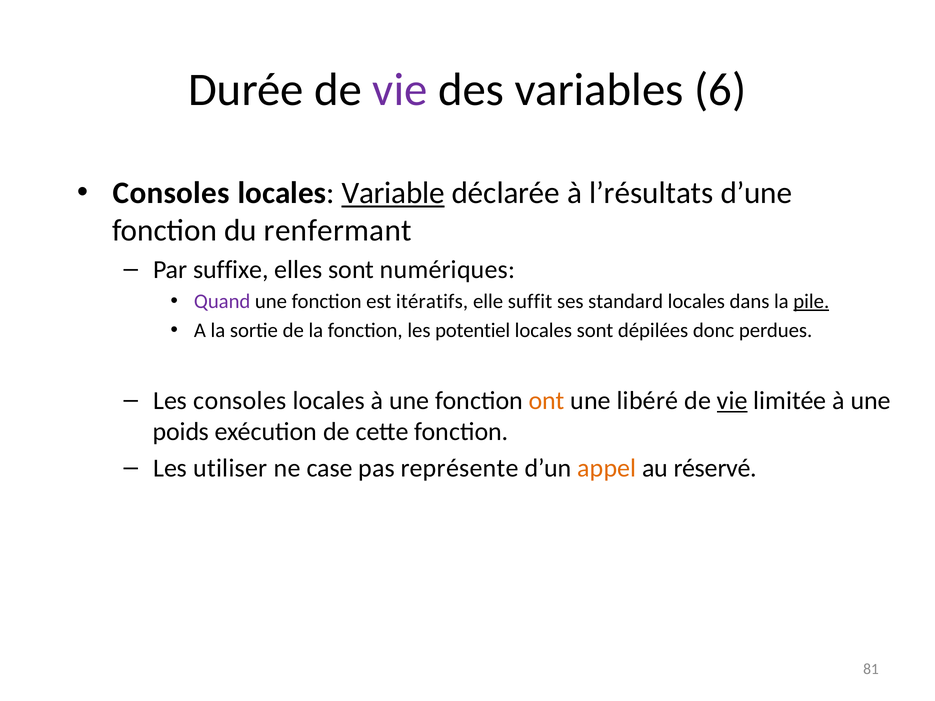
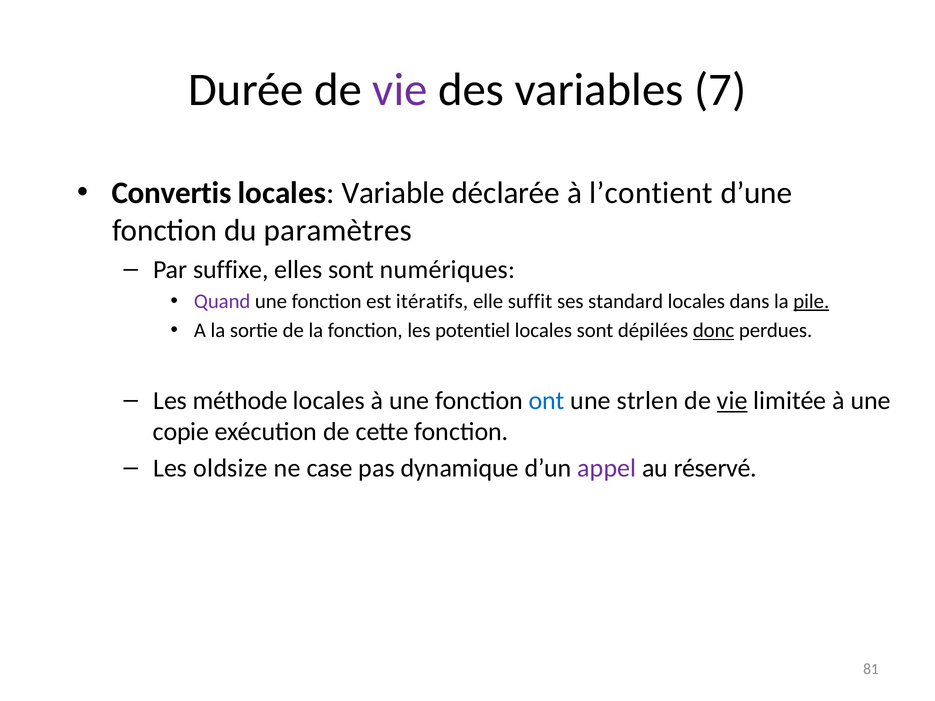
6: 6 -> 7 (720, 90)
Consoles: Consoles -> Convertis (172, 193)
Variable underline: present -> none (393, 193)
l’résultats: l’résultats -> l’contient (651, 193)
renfermant: renfermant -> paramètres (338, 231)
donc underline: none -> present (714, 331)
Les consoles: consoles -> méthode (240, 401)
ont colour: orange -> blue (547, 401)
libéré: libéré -> strlen (647, 401)
poids: poids -> copie (181, 432)
utiliser: utiliser -> oldsize (230, 468)
représente: représente -> dynamique (460, 468)
appel colour: orange -> purple (607, 468)
